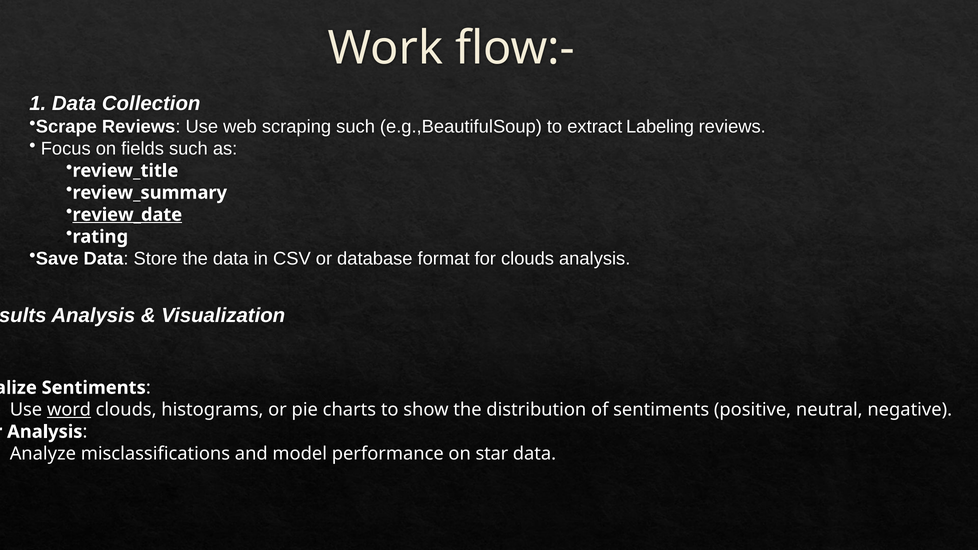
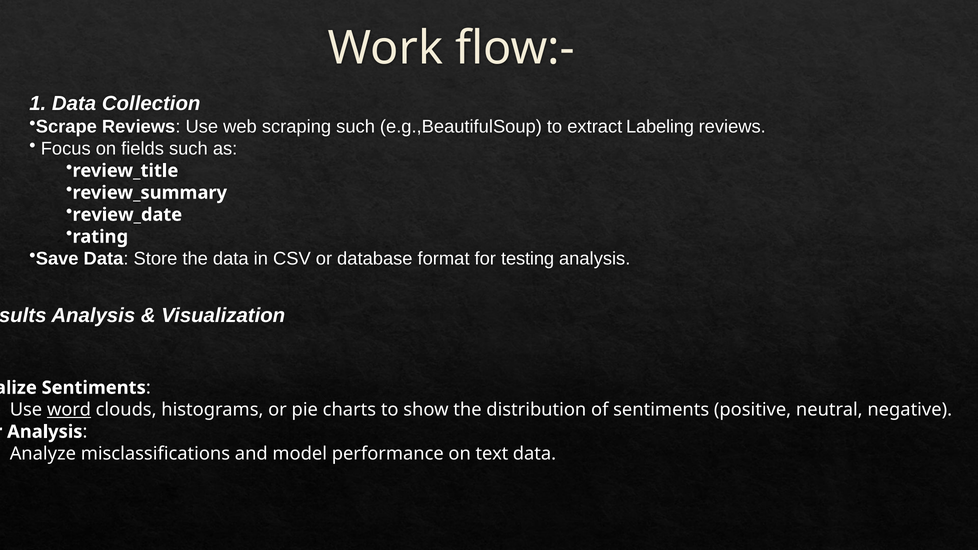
review_date underline: present -> none (127, 215)
for clouds: clouds -> testing (528, 259)
star: star -> text (492, 454)
